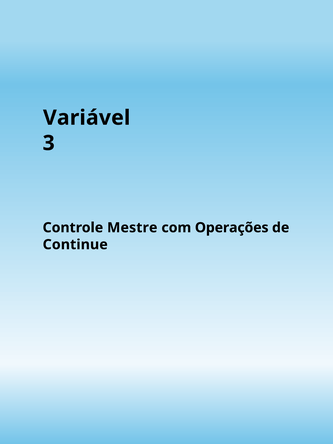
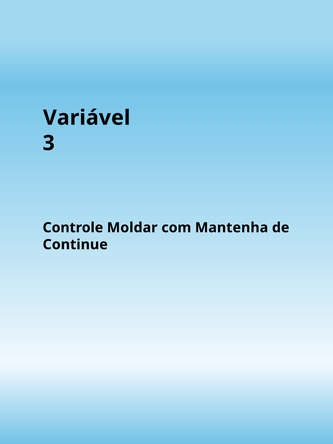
Mestre: Mestre -> Moldar (132, 228)
Operações: Operações -> Mantenha (232, 228)
